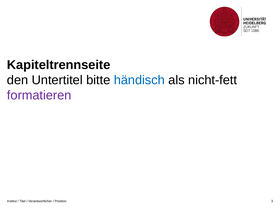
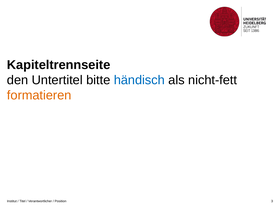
formatieren colour: purple -> orange (39, 95)
